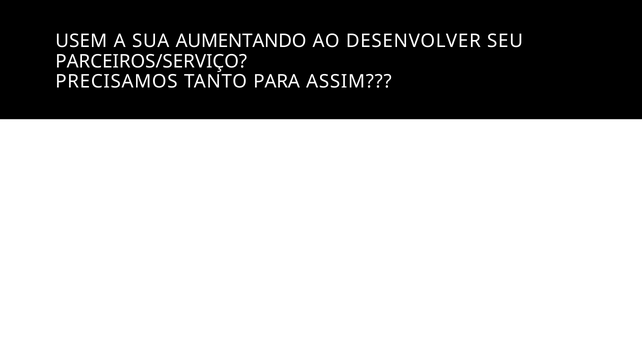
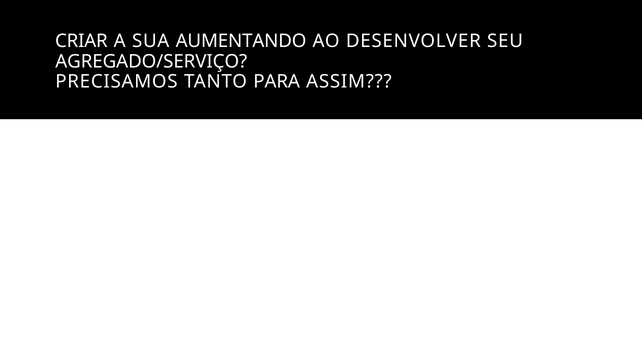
USEM: USEM -> CRIAR (81, 41)
PARCEIROS/SERVIÇO: PARCEIROS/SERVIÇO -> AGREGADO/SERVIÇO (151, 61)
